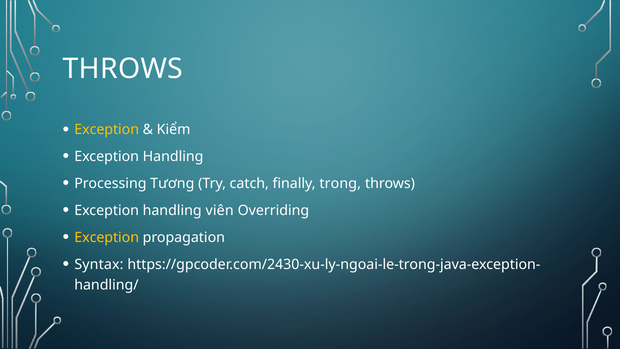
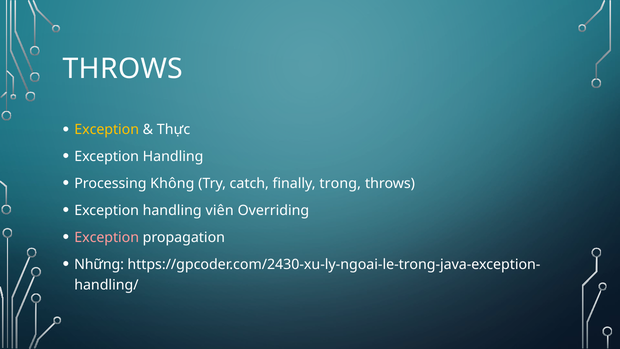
Kiểm: Kiểm -> Thực (174, 130)
Tương: Tương -> Không (172, 183)
Exception colour: yellow -> pink (107, 237)
Syntax: Syntax -> Những (99, 264)
